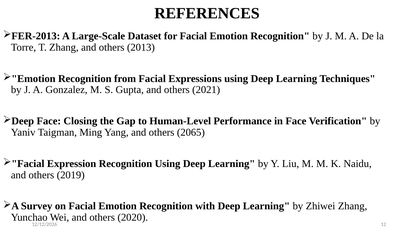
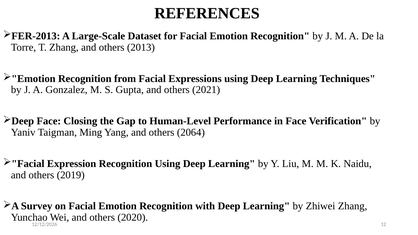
2065: 2065 -> 2064 (191, 132)
